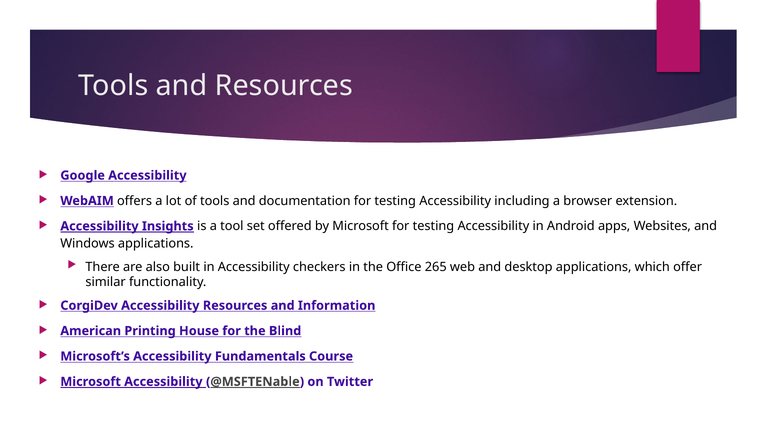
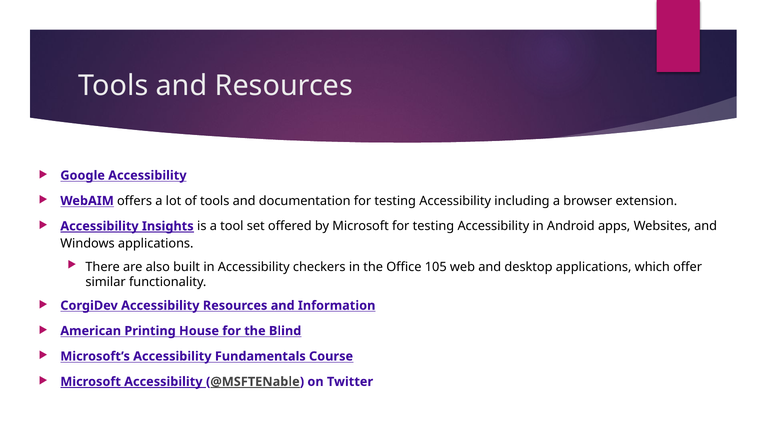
265: 265 -> 105 (436, 267)
